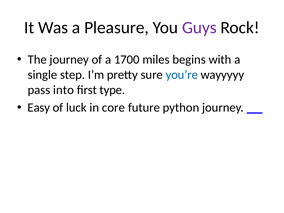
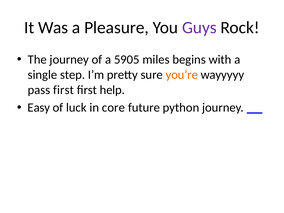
1700: 1700 -> 5905 (127, 60)
you’re colour: blue -> orange (182, 75)
pass into: into -> first (64, 90)
type: type -> help (112, 90)
